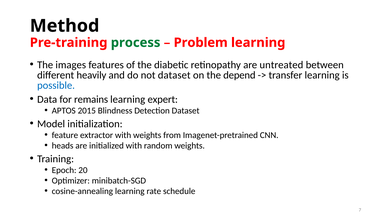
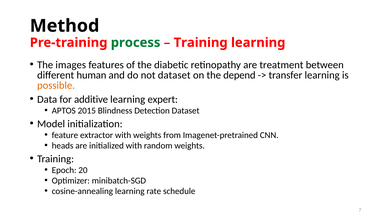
Problem: Problem -> Training (201, 43)
untreated: untreated -> treatment (281, 65)
heavily: heavily -> human (91, 75)
possible colour: blue -> orange (56, 85)
remains: remains -> additive (91, 99)
